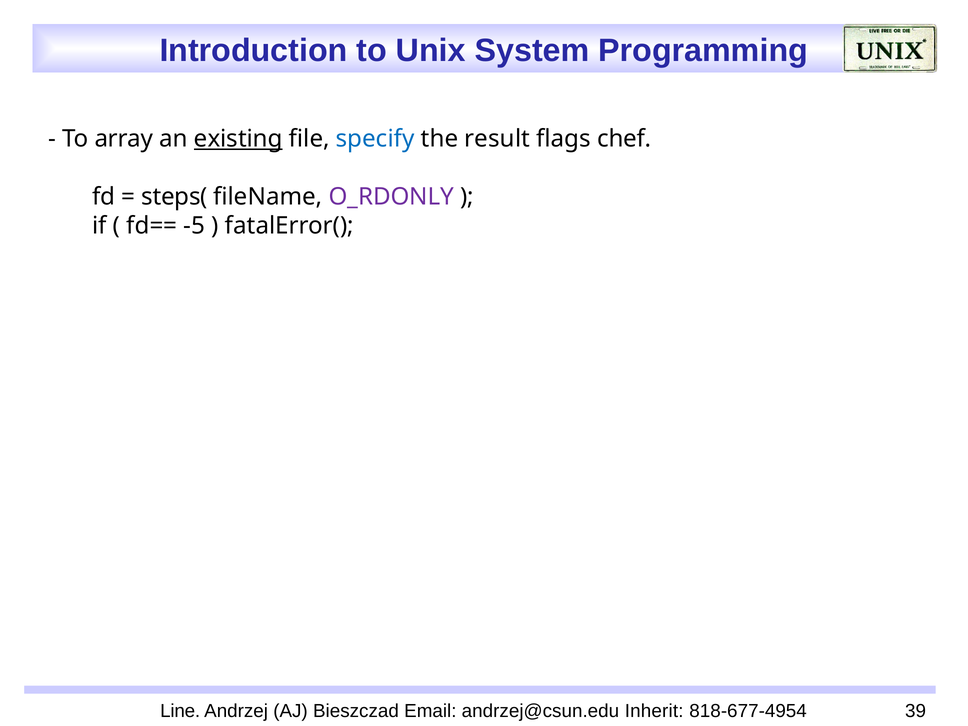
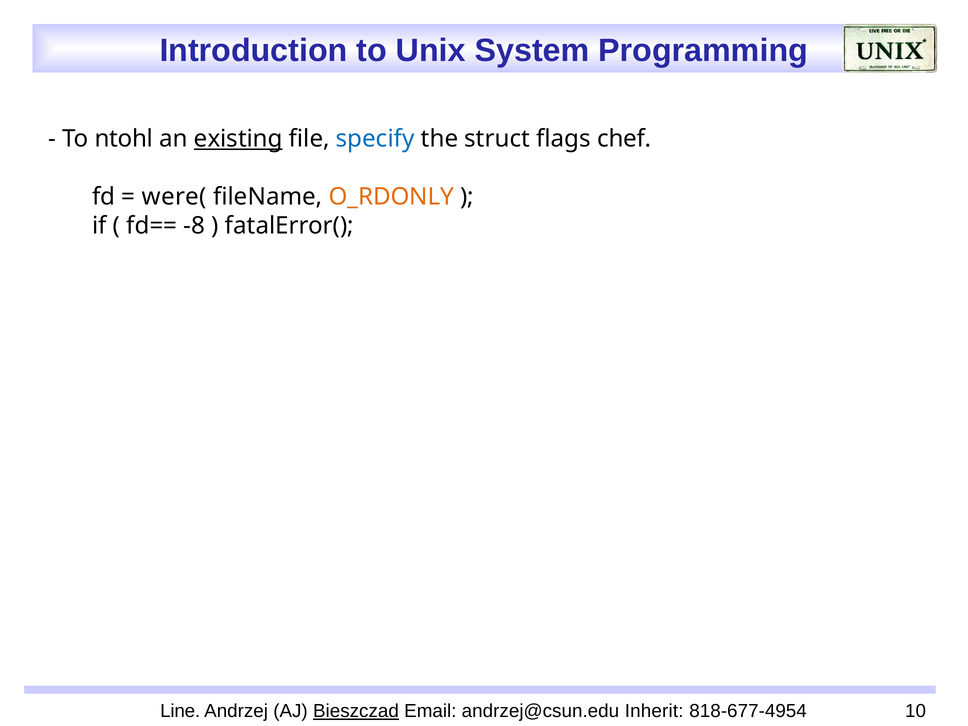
array: array -> ntohl (124, 139)
result: result -> struct (497, 139)
steps(: steps( -> were( (174, 197)
O_RDONLY colour: purple -> orange (391, 197)
-5: -5 -> -8 (194, 226)
Bieszczad underline: none -> present (356, 711)
39: 39 -> 10 (916, 711)
